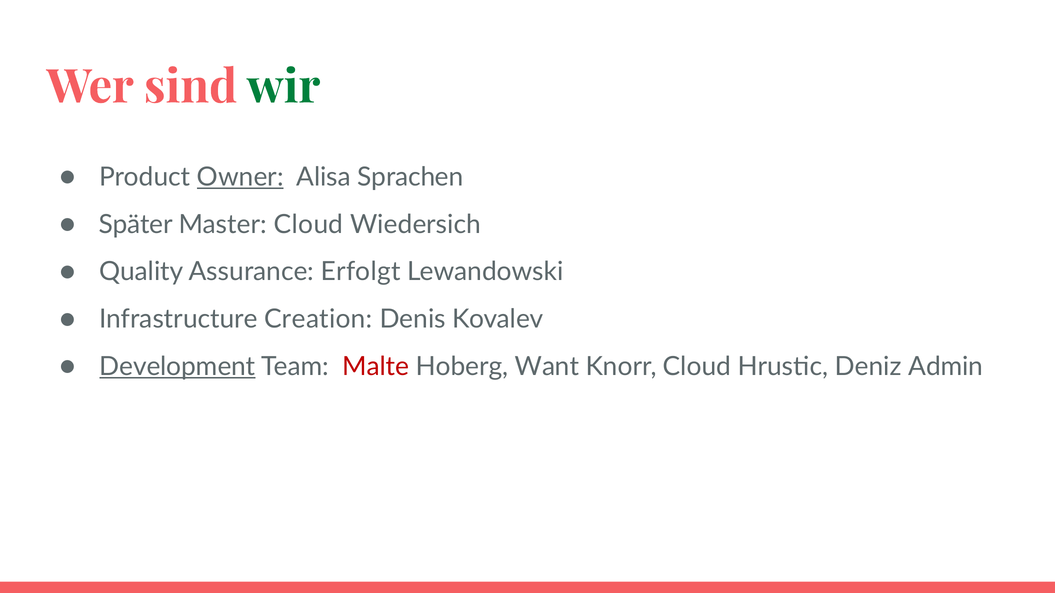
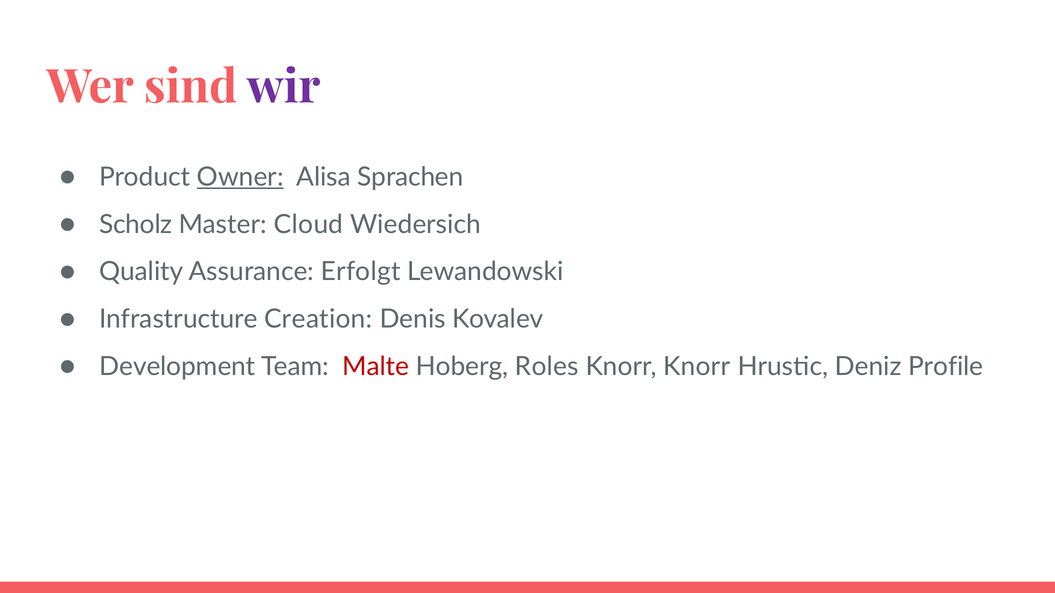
wir colour: green -> purple (284, 87)
Später: Später -> Scholz (136, 224)
Development underline: present -> none (177, 367)
Want: Want -> Roles (547, 367)
Knorr Cloud: Cloud -> Knorr (697, 367)
Admin: Admin -> Profile (946, 367)
